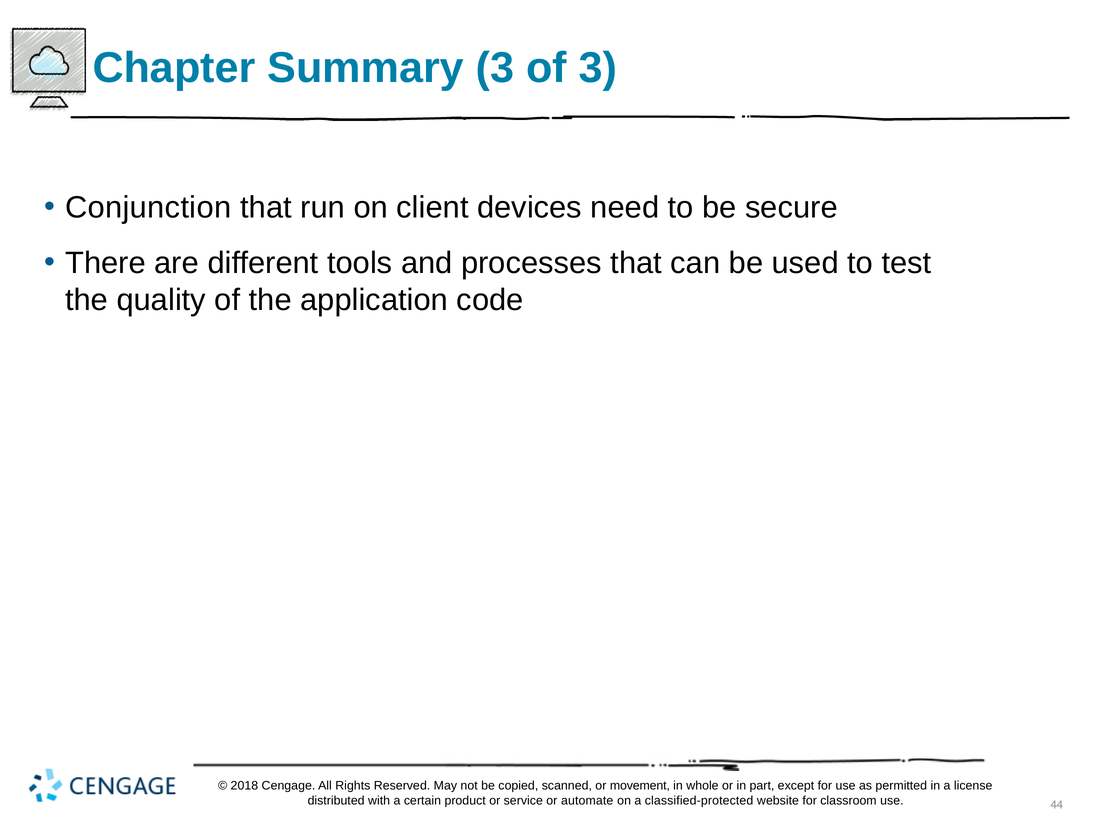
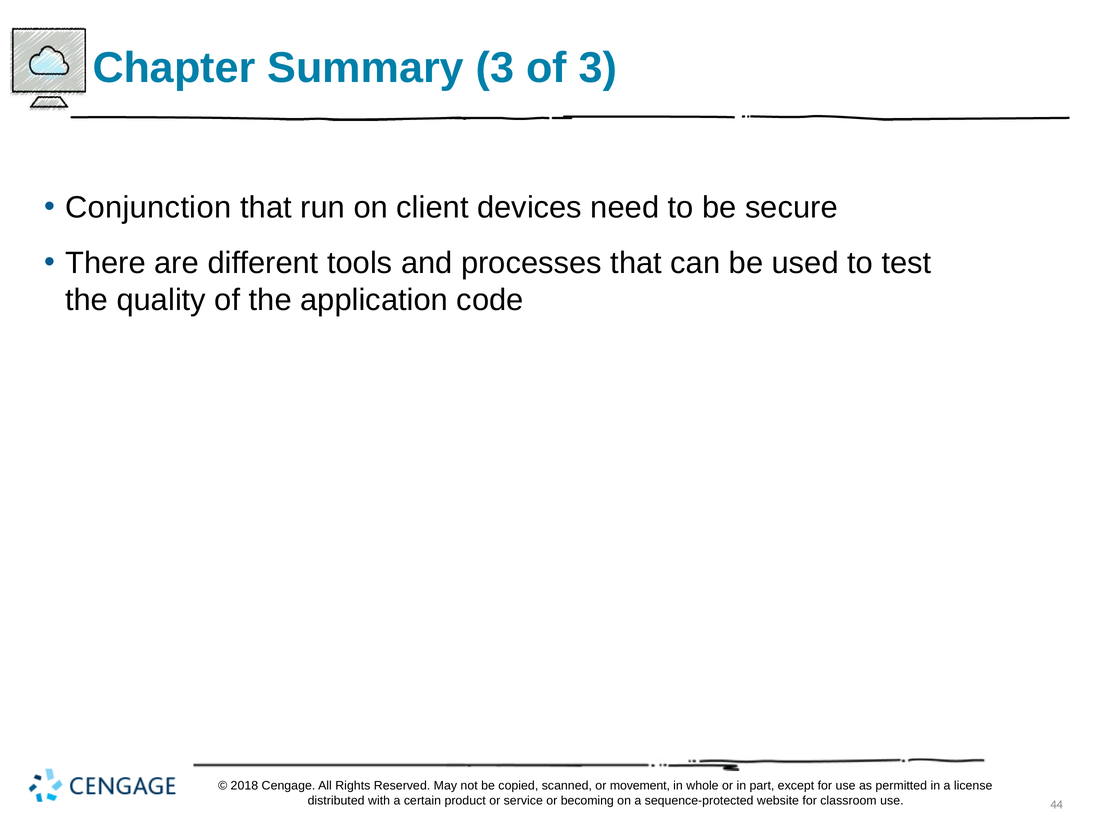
automate: automate -> becoming (587, 801)
classified-protected: classified-protected -> sequence-protected (699, 801)
